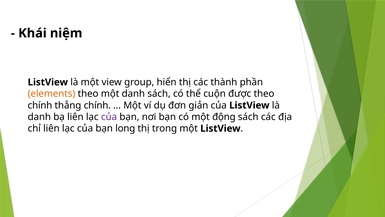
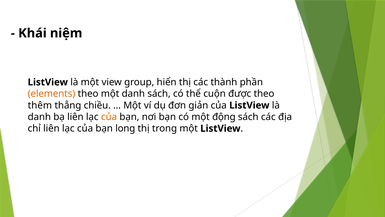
chính: chính -> thêm (40, 105)
thẳng chính: chính -> chiều (97, 105)
của colour: purple -> orange (109, 117)
